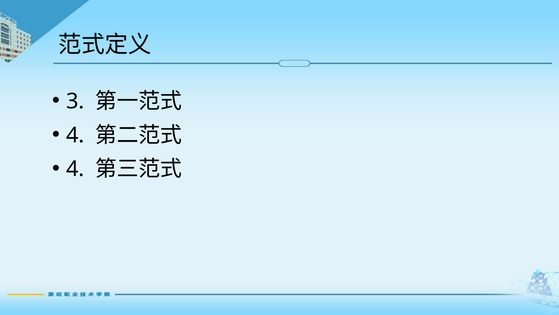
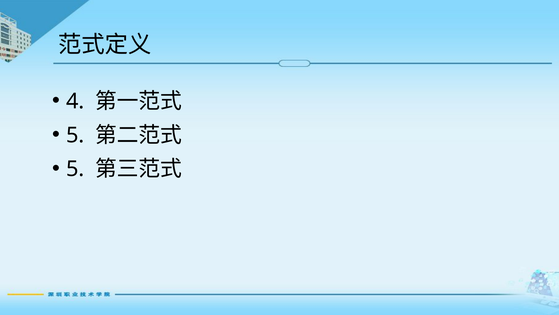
3: 3 -> 4 (75, 101)
4: 4 -> 5 (75, 135)
4: 4 -> 5 (75, 169)
